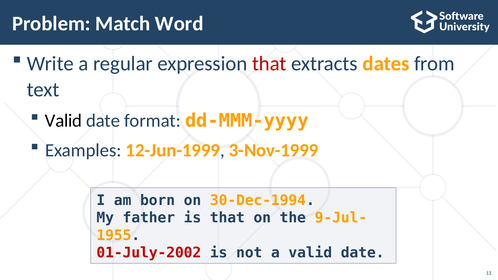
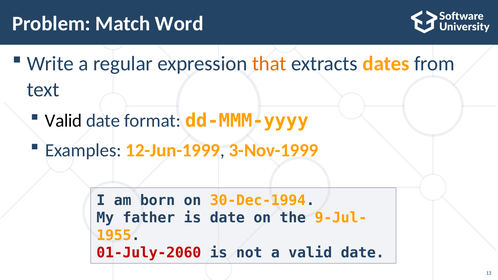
that colour: red -> orange (269, 64)
is that: that -> date (227, 218)
01-July-2002: 01-July-2002 -> 01-July-2060 (149, 253)
